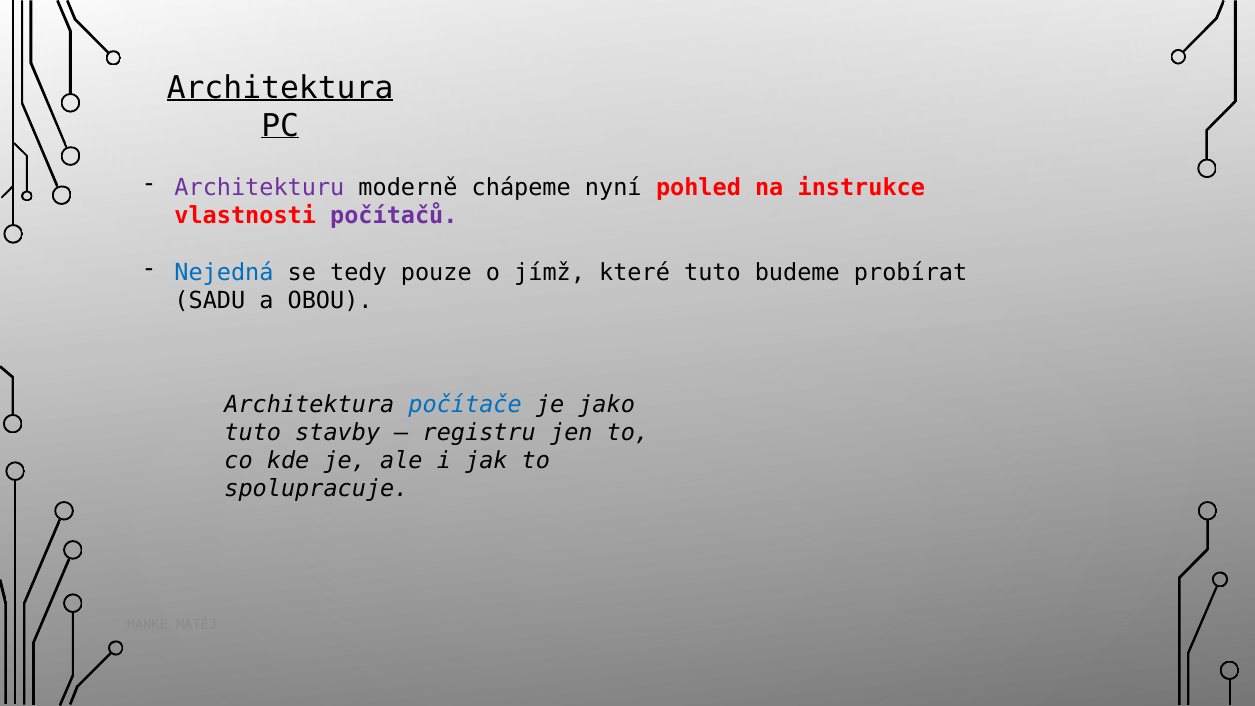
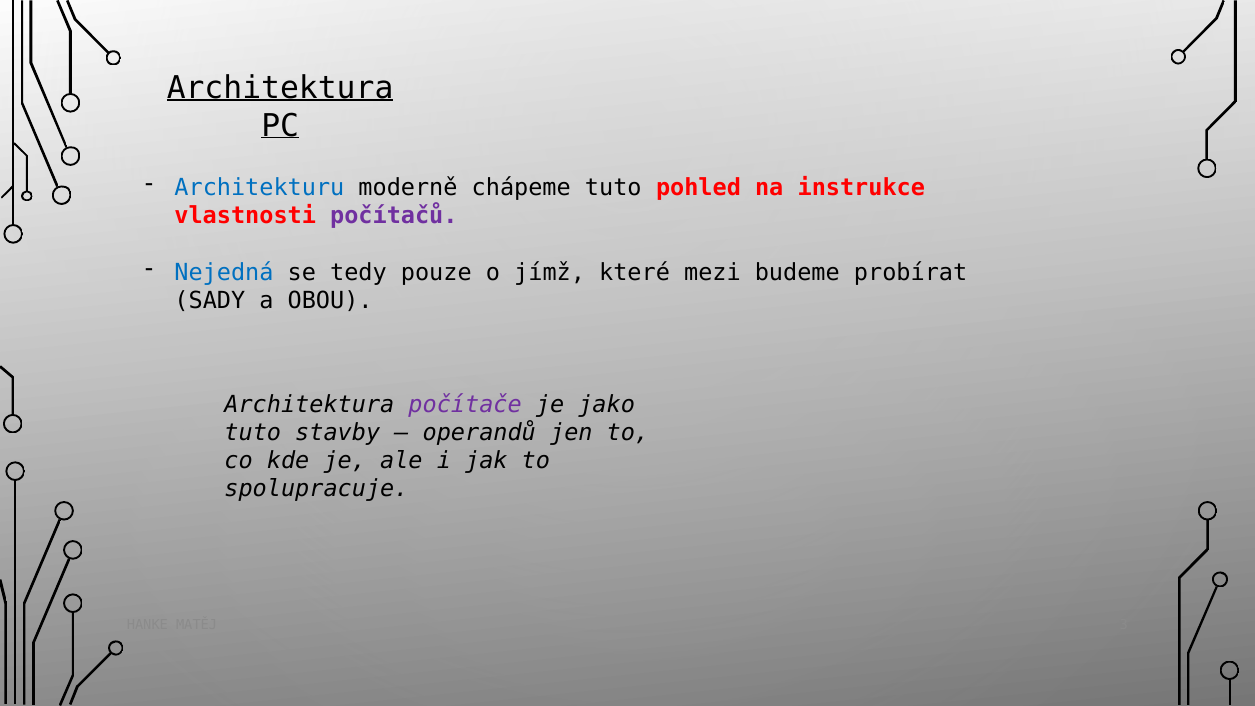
Architekturu colour: purple -> blue (259, 188)
chápeme nyní: nyní -> tuto (613, 188)
které tuto: tuto -> mezi (712, 272)
SADU: SADU -> SADY (210, 301)
počítače colour: blue -> purple (465, 404)
registru: registru -> operandů (479, 433)
